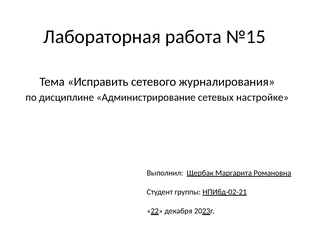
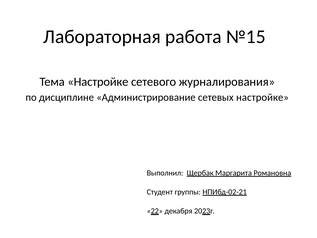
Тема Исправить: Исправить -> Настройке (98, 82)
